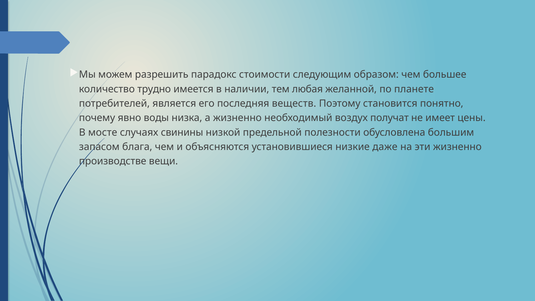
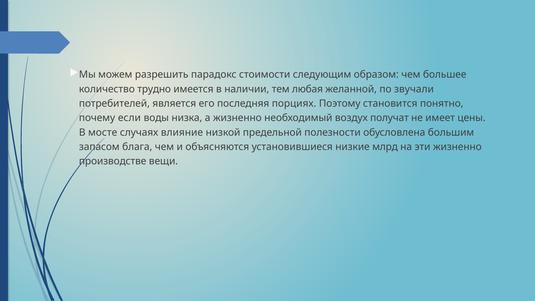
планете: планете -> звучали (414, 89)
веществ: веществ -> порциях (294, 103)
явно: явно -> если (129, 118)
свинины: свинины -> влияние (182, 132)
даже: даже -> млрд (385, 147)
